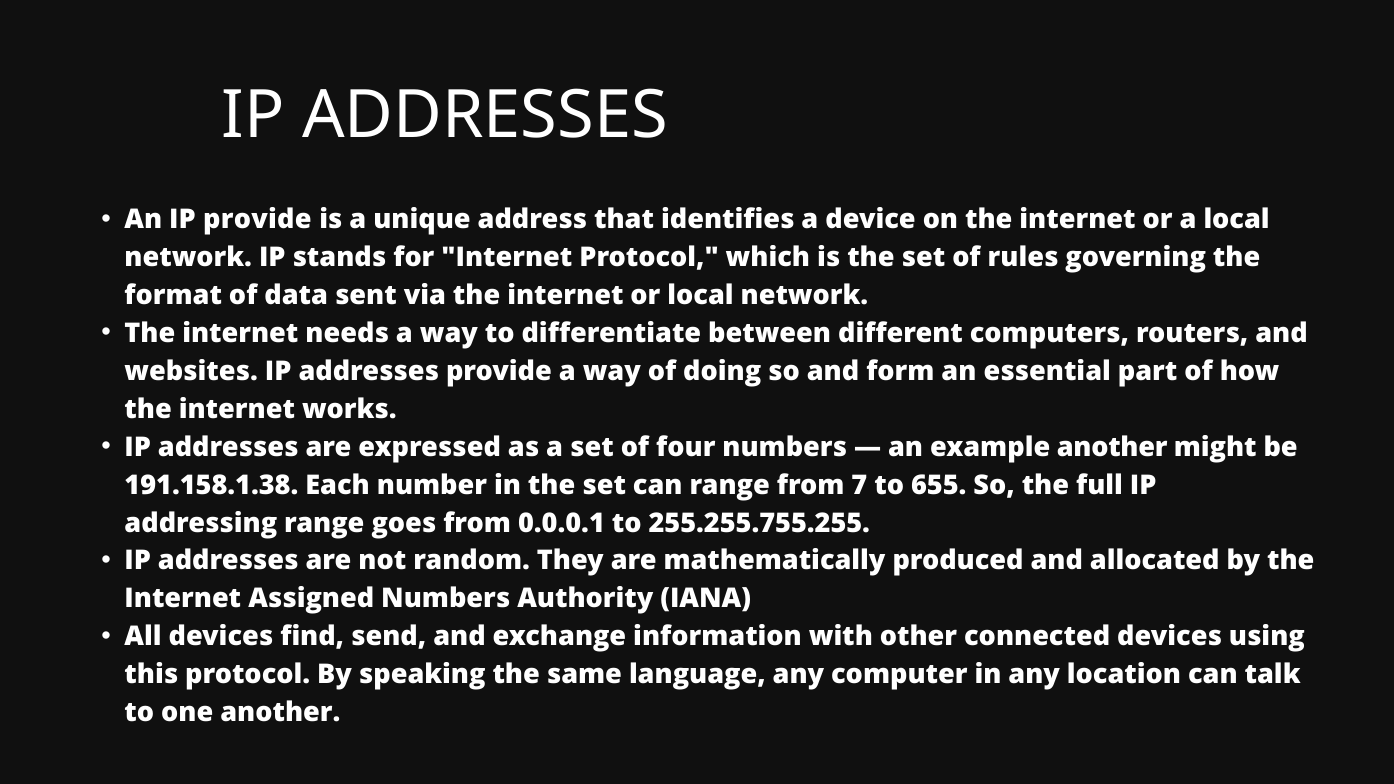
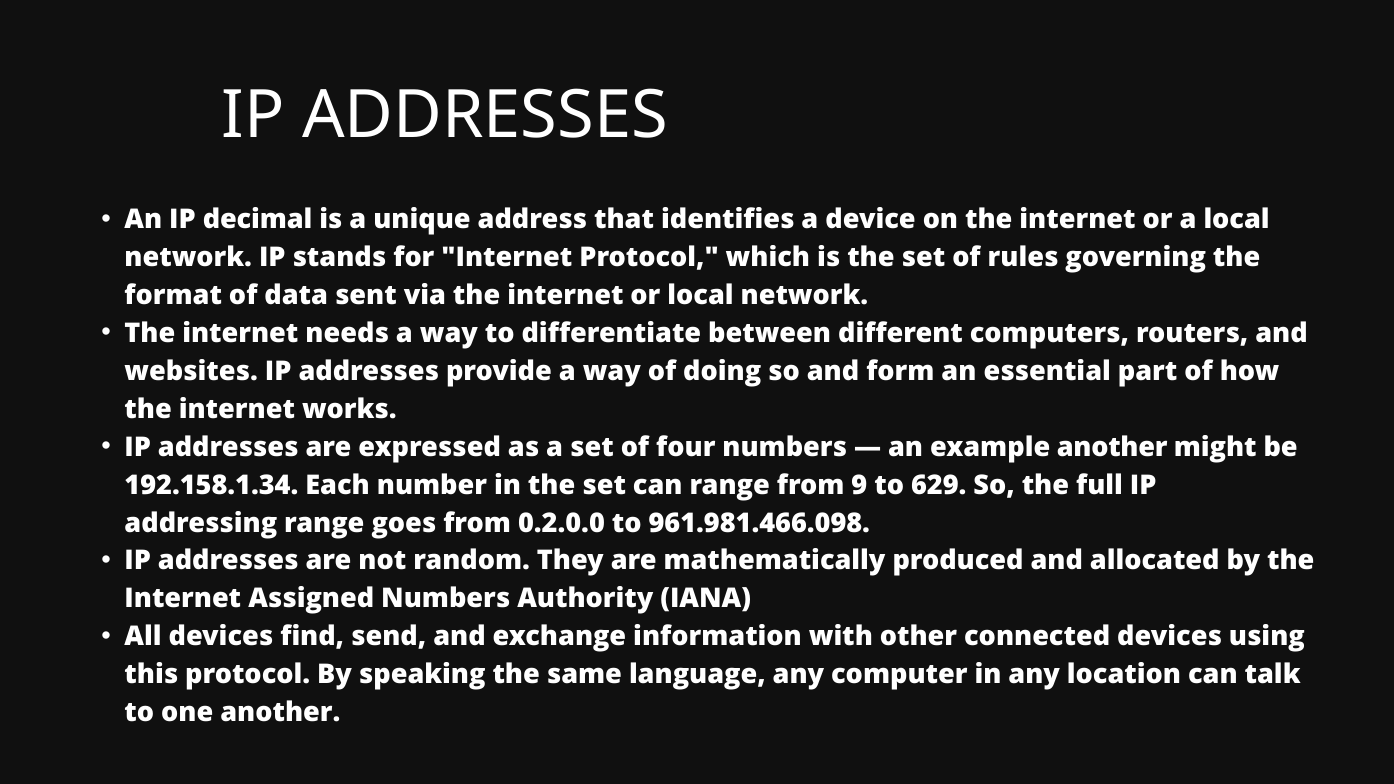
IP provide: provide -> decimal (258, 220)
191.158.1.38: 191.158.1.38 -> 192.158.1.34 (211, 485)
7: 7 -> 9 (859, 485)
655: 655 -> 629 (939, 485)
0.0.0.1: 0.0.0.1 -> 0.2.0.0 (561, 523)
255.255.755.255: 255.255.755.255 -> 961.981.466.098 (759, 523)
